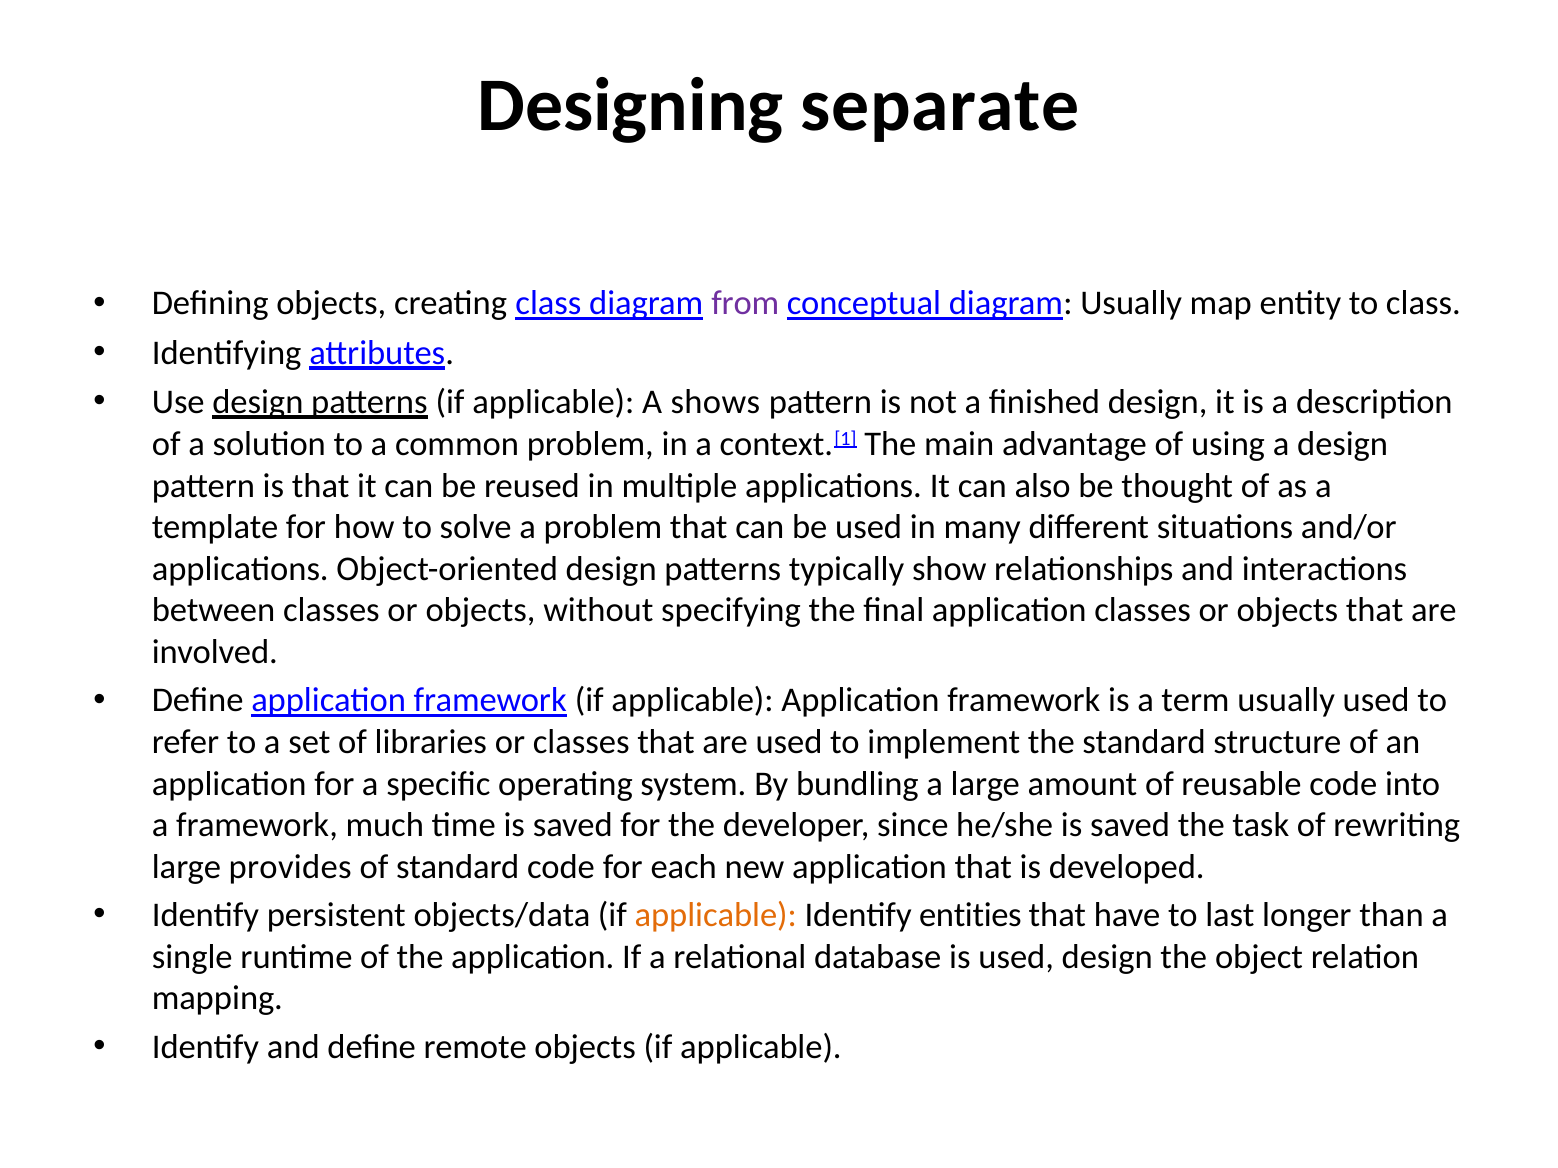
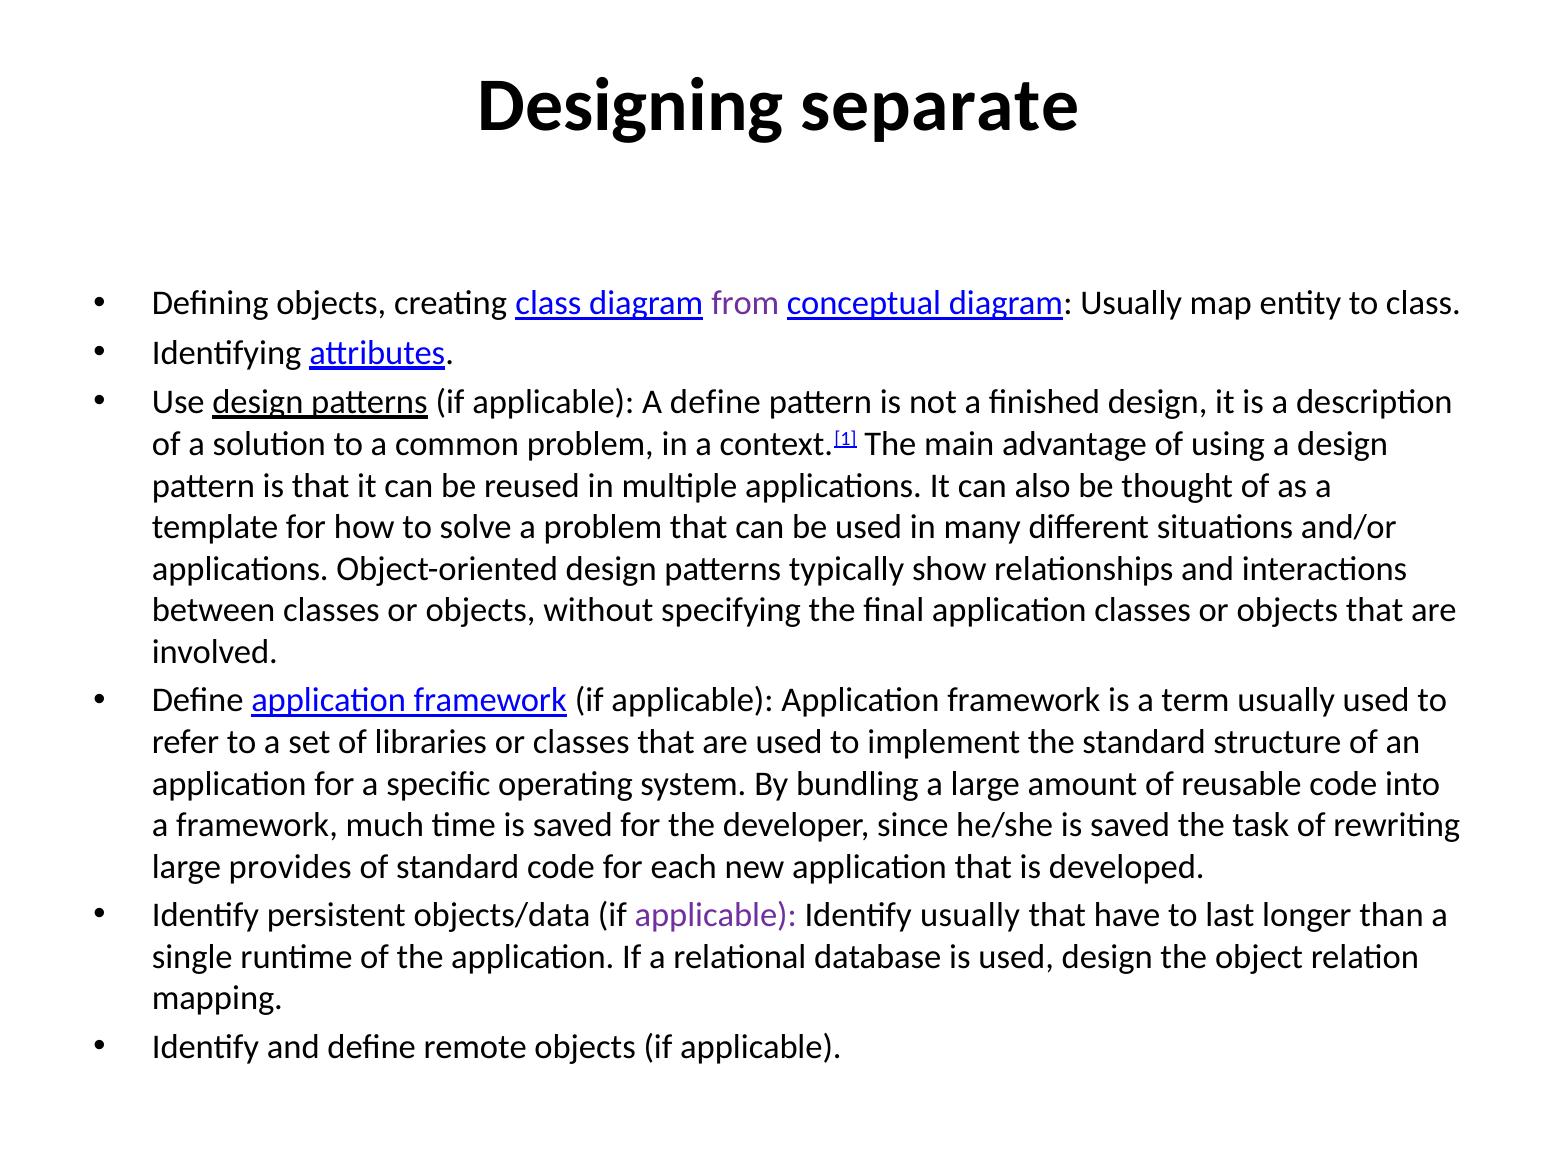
A shows: shows -> define (715, 402)
applicable colour: orange -> purple (716, 916)
Identify entities: entities -> usually (970, 916)
